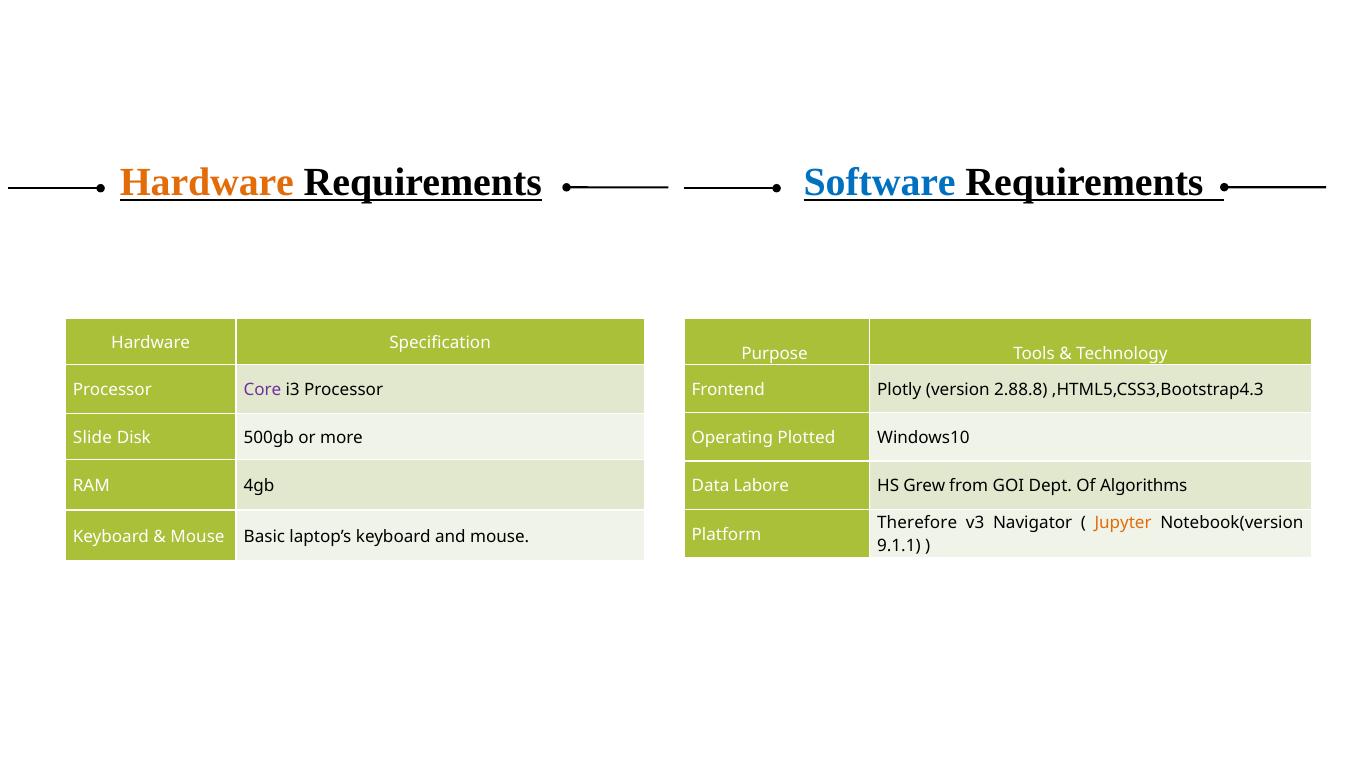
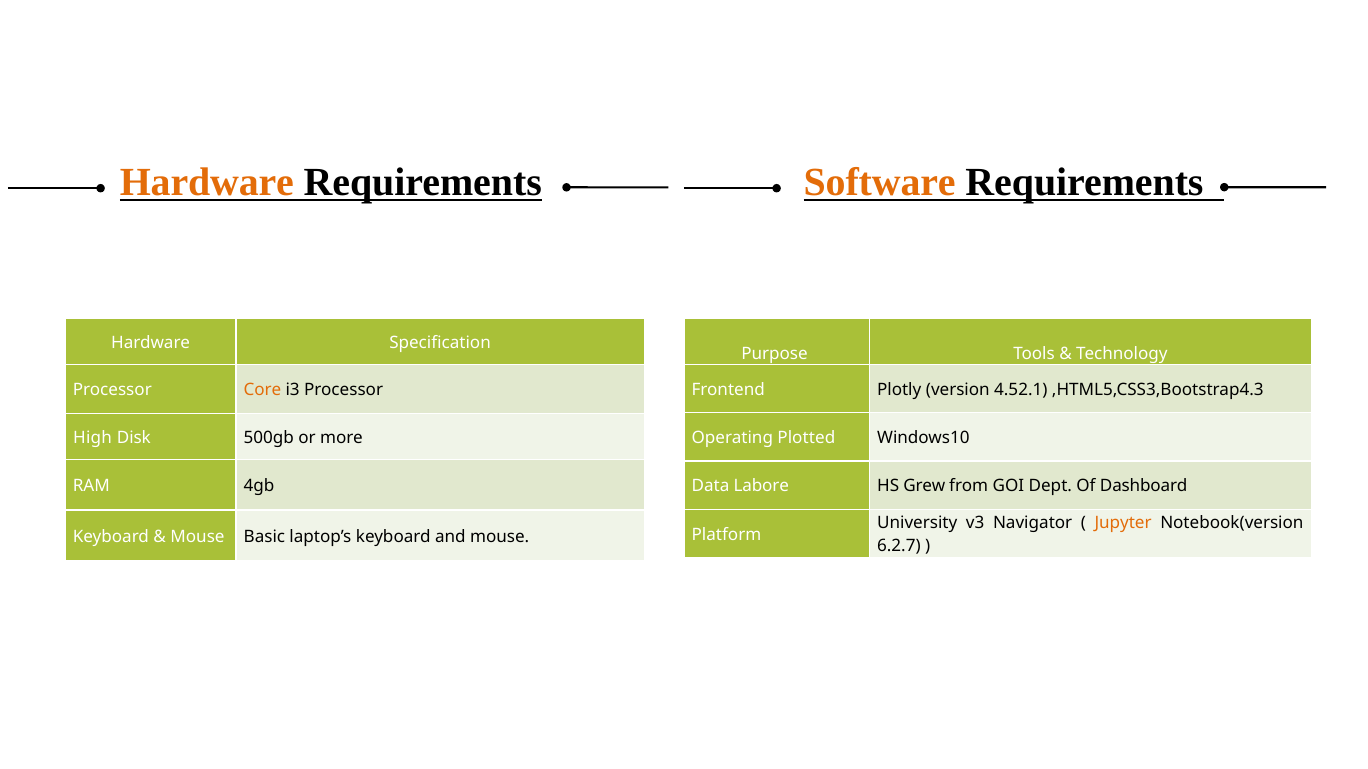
Software colour: blue -> orange (880, 183)
2.88.8: 2.88.8 -> 4.52.1 (1021, 390)
Core colour: purple -> orange (262, 390)
Slide: Slide -> High (93, 438)
Algorithms: Algorithms -> Dashboard (1144, 487)
Therefore: Therefore -> University (917, 523)
9.1.1: 9.1.1 -> 6.2.7 (899, 546)
